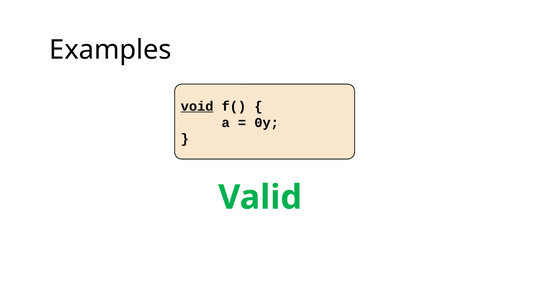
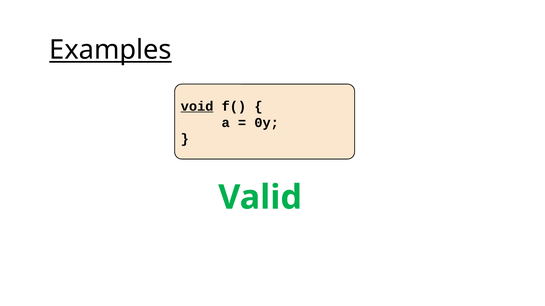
Examples underline: none -> present (110, 50)
